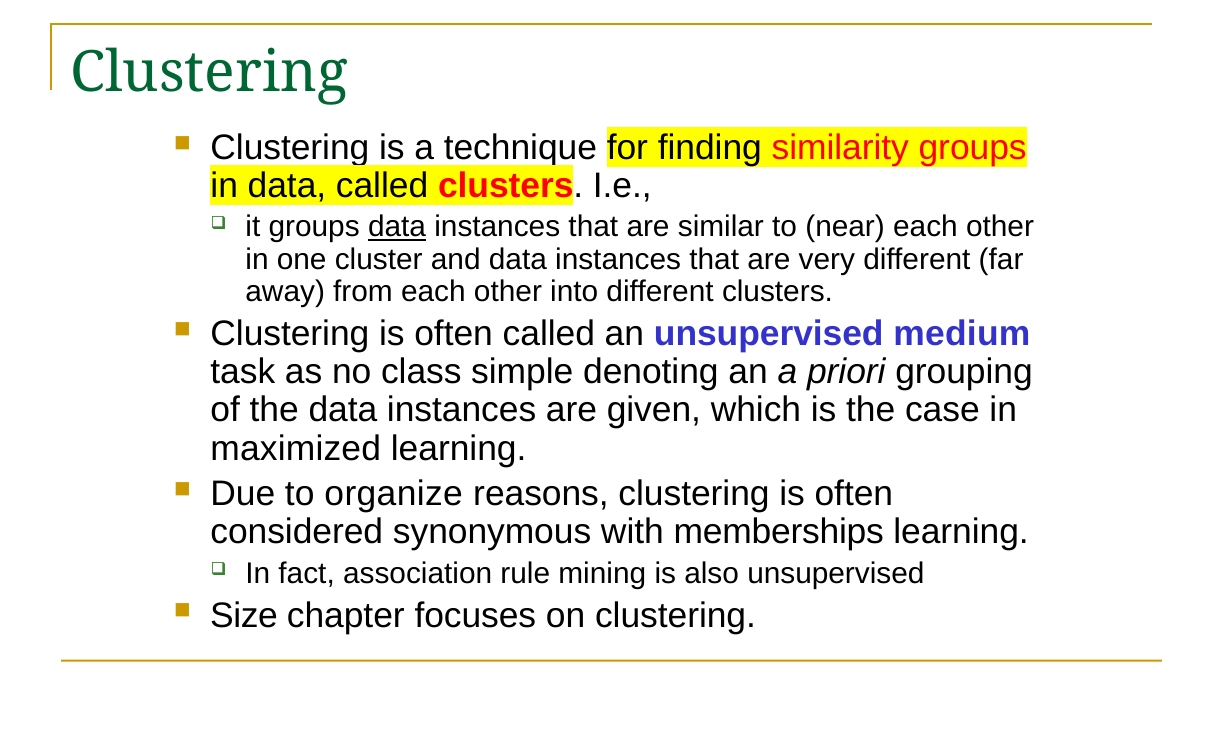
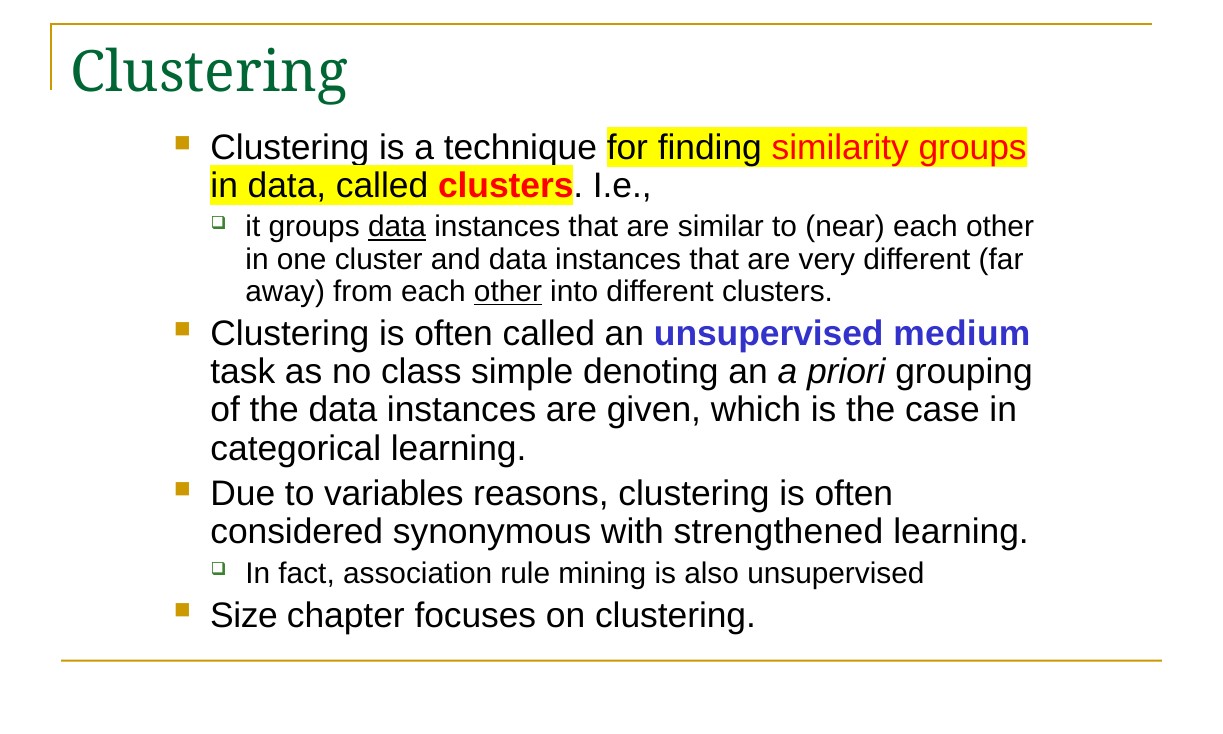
other underline: none -> present (508, 292)
maximized: maximized -> categorical (296, 448)
organize: organize -> variables (394, 494)
memberships: memberships -> strengthened (778, 532)
